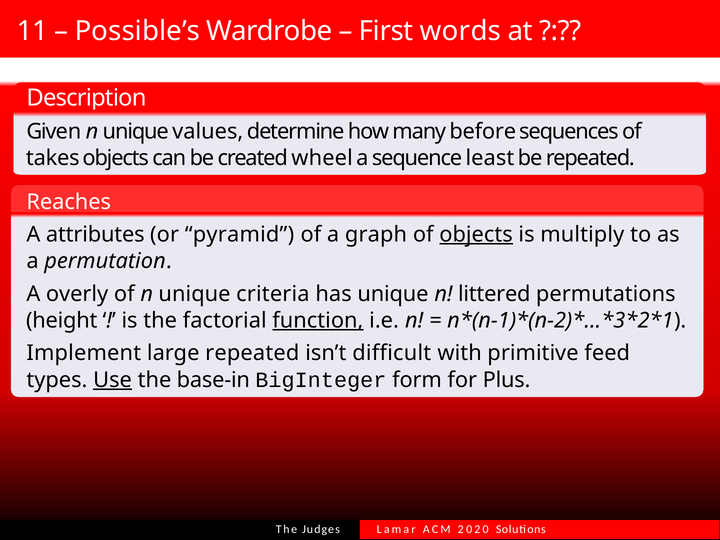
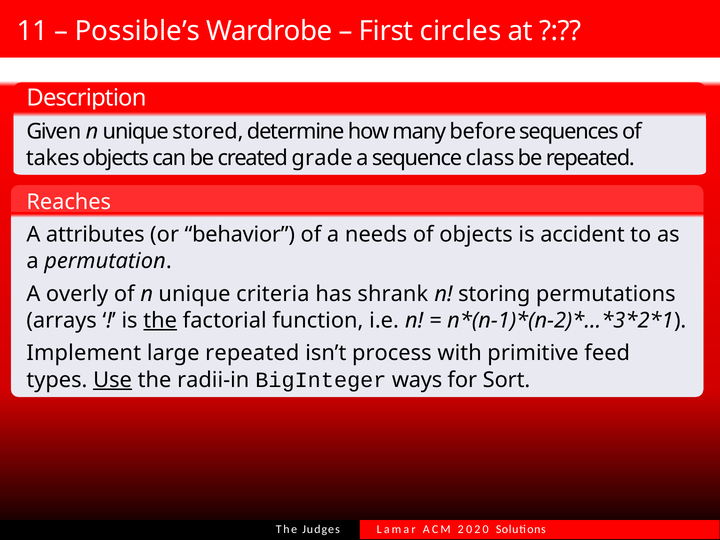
words: words -> circles (461, 31)
values: values -> stored (208, 132)
wheel: wheel -> grade (322, 158)
least: least -> class (490, 158)
pyramid: pyramid -> behavior (240, 235)
graph: graph -> needs (376, 235)
objects underline: present -> none (476, 235)
multiply: multiply -> accident (582, 235)
has unique: unique -> shrank (393, 294)
littered: littered -> storing (494, 294)
height: height -> arrays (62, 321)
the underline: none -> present (160, 321)
function underline: present -> none (318, 321)
difficult: difficult -> process (392, 353)
base-in: base-in -> radii-in (213, 380)
form: form -> ways (417, 380)
Plus: Plus -> Sort (507, 380)
